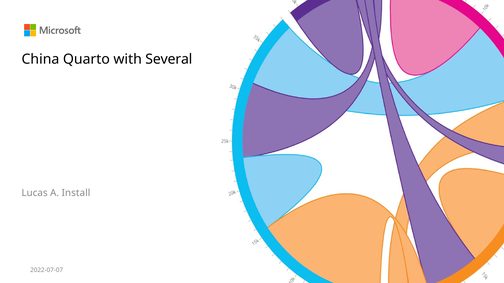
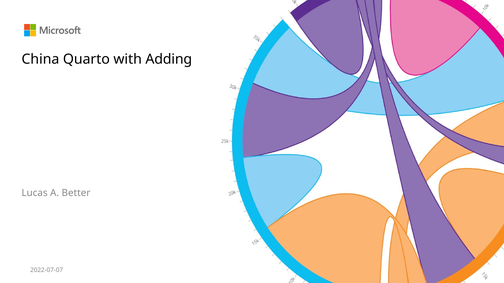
Several: Several -> Adding (169, 59)
Install: Install -> Better (76, 193)
